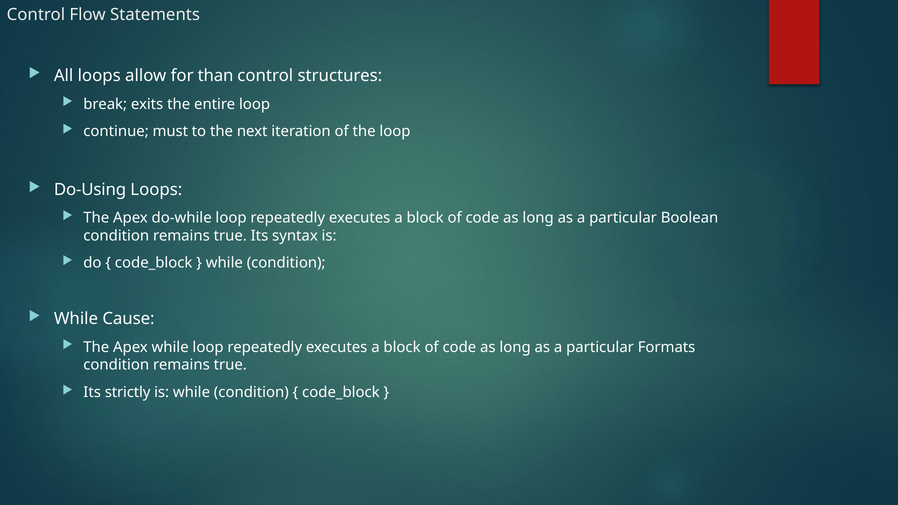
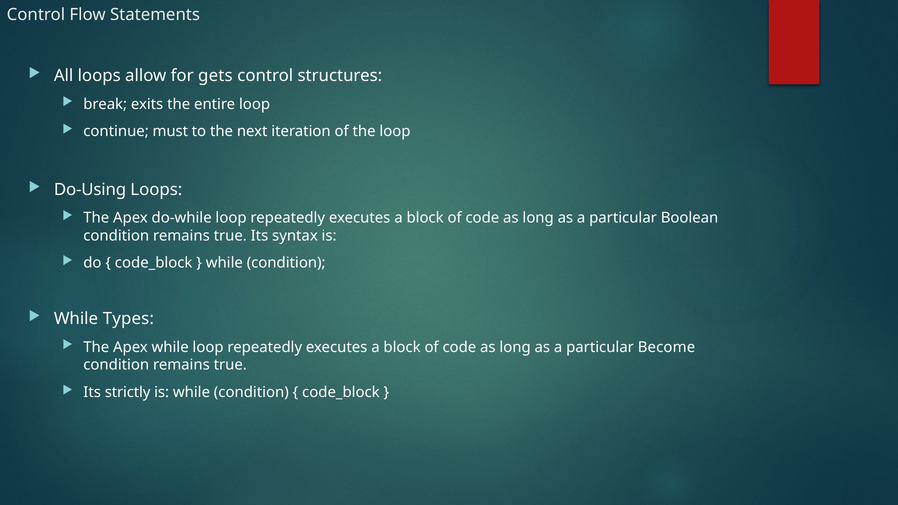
than: than -> gets (215, 76)
Cause: Cause -> Types (128, 319)
Formats: Formats -> Become (666, 347)
